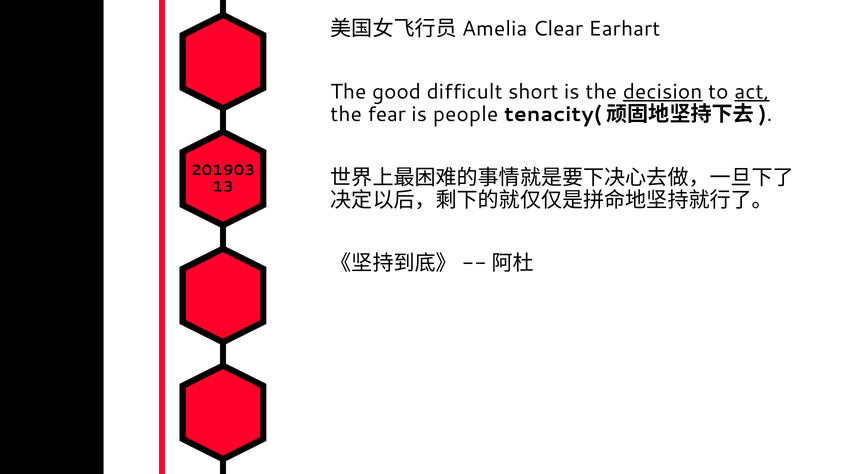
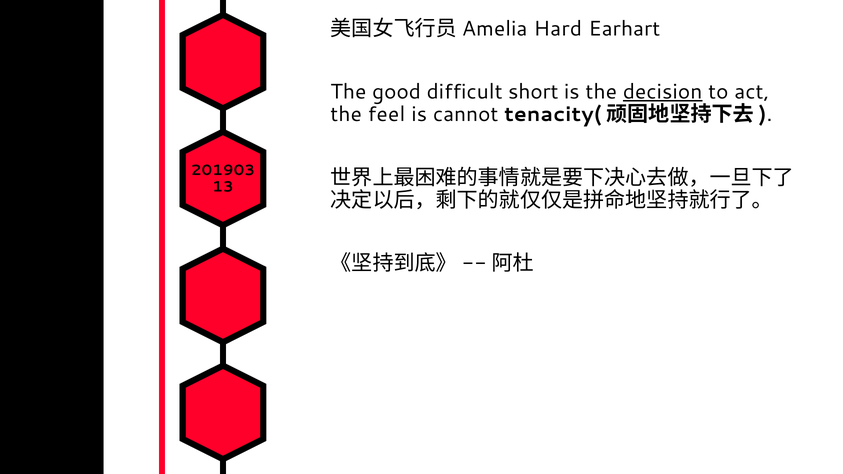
Clear: Clear -> Hard (558, 29)
act underline: present -> none (752, 92)
fear: fear -> feel (387, 115)
people: people -> cannot (466, 115)
